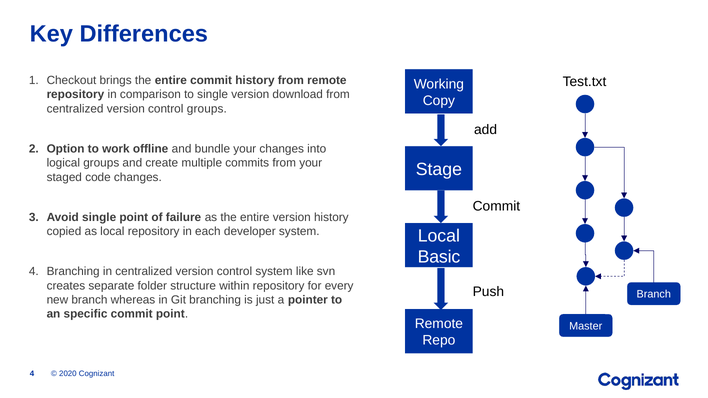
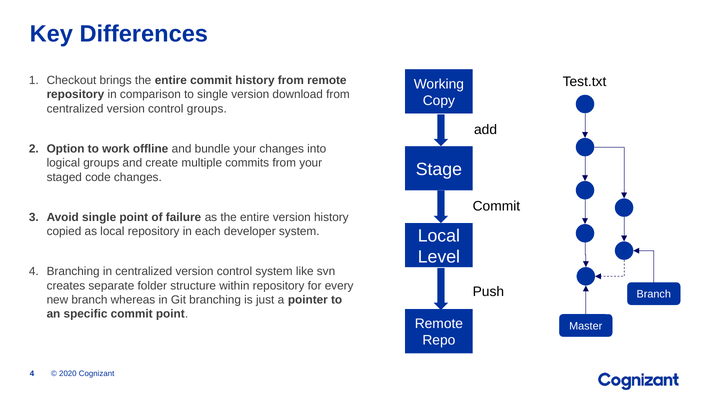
Basic: Basic -> Level (439, 257)
